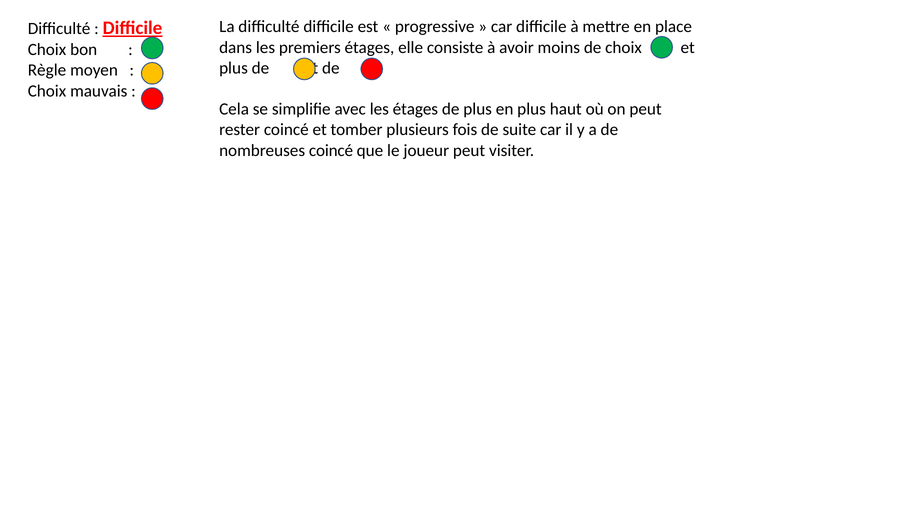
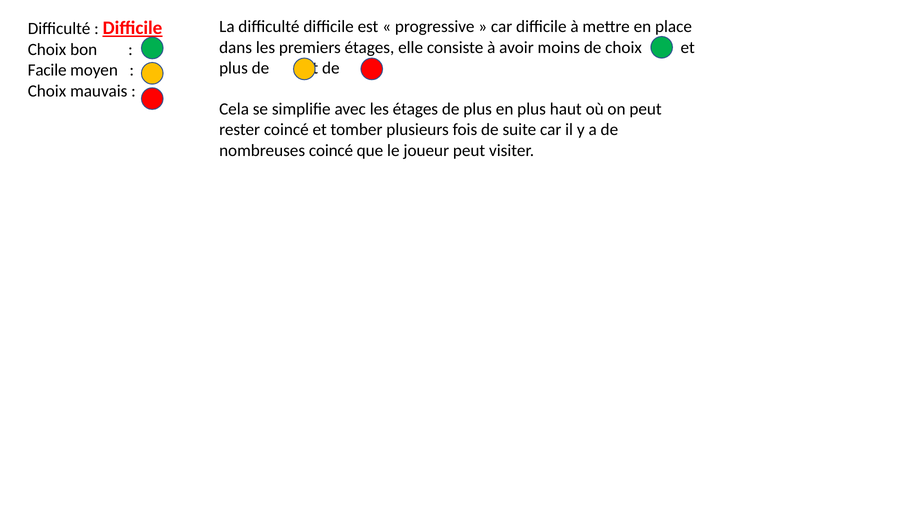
Règle: Règle -> Facile (47, 70)
